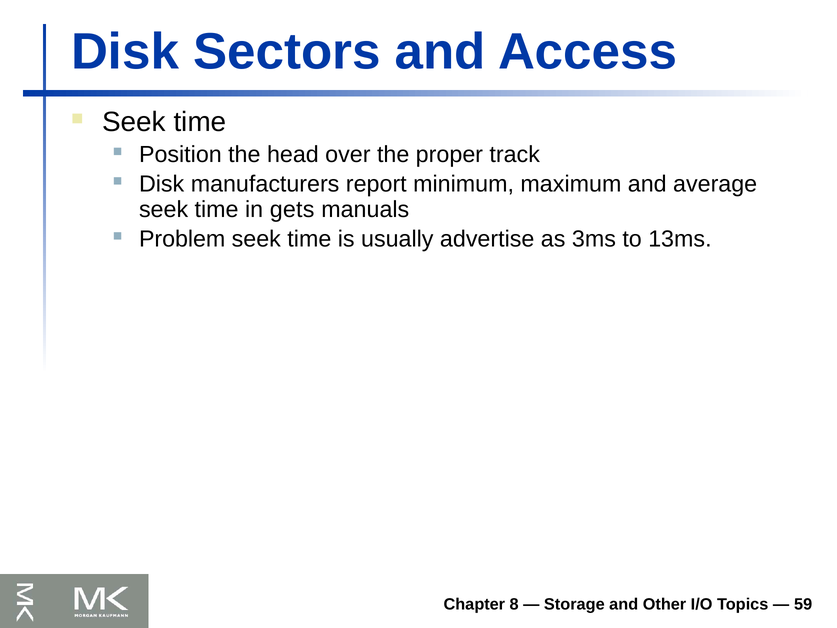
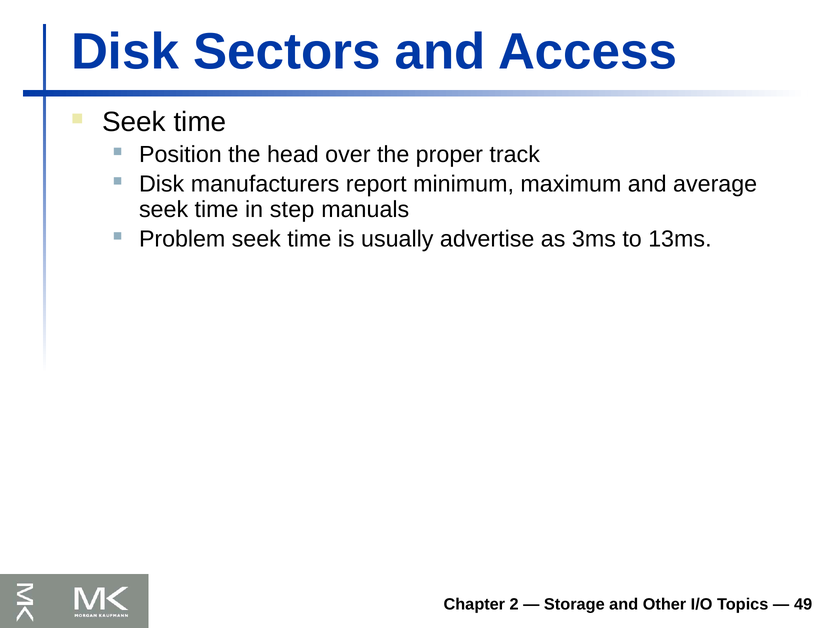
gets: gets -> step (292, 209)
8: 8 -> 2 (514, 604)
59: 59 -> 49 (803, 604)
